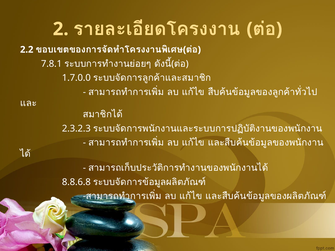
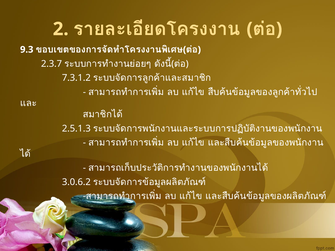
2.2: 2.2 -> 9.3 (27, 50)
7.8.1: 7.8.1 -> 2.3.7 (52, 64)
1.7.0.0: 1.7.0.0 -> 7.3.1.2 (76, 78)
2.3.2.3: 2.3.2.3 -> 2.5.1.3 (76, 129)
8.8.6.8: 8.8.6.8 -> 3.0.6.2 (76, 182)
